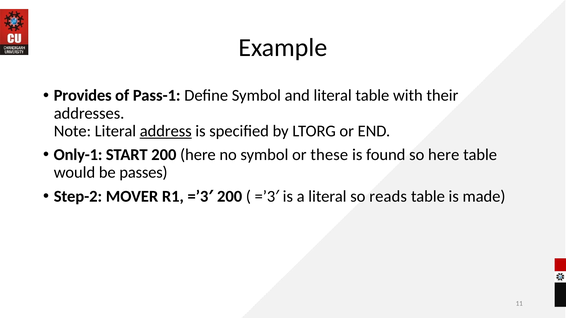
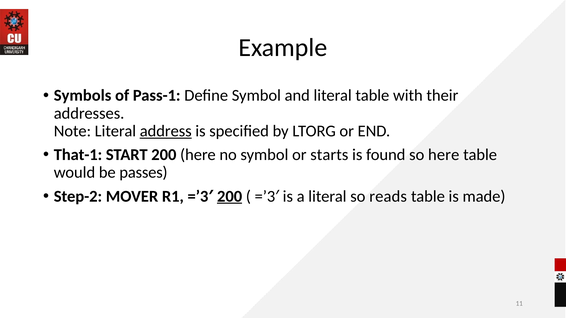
Provides: Provides -> Symbols (83, 96)
Only-1: Only-1 -> That-1 (78, 155)
these: these -> starts (329, 155)
200 underline: none -> present (230, 196)
